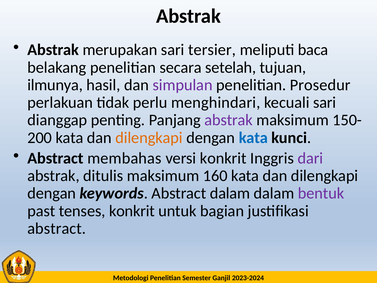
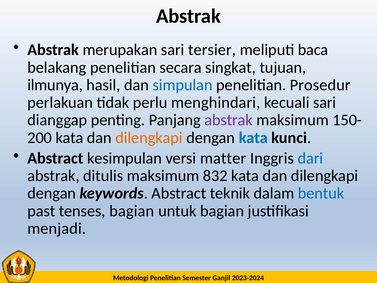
setelah: setelah -> singkat (231, 67)
simpulan colour: purple -> blue (183, 85)
membahas: membahas -> kesimpulan (125, 158)
versi konkrit: konkrit -> matter (223, 158)
dari colour: purple -> blue (310, 158)
160: 160 -> 832 (215, 176)
Abstract dalam: dalam -> teknik (230, 193)
bentuk colour: purple -> blue (321, 193)
tenses konkrit: konkrit -> bagian (132, 211)
abstract: abstract -> menjadi (57, 228)
